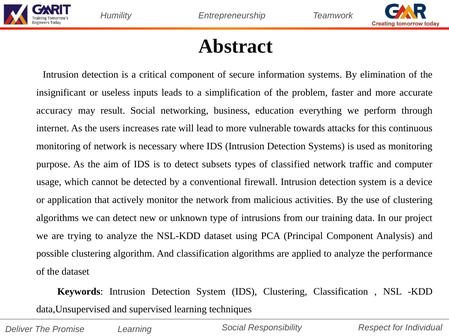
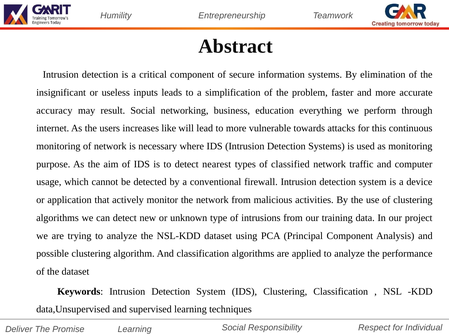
rate: rate -> like (169, 129)
subsets: subsets -> nearest (217, 164)
